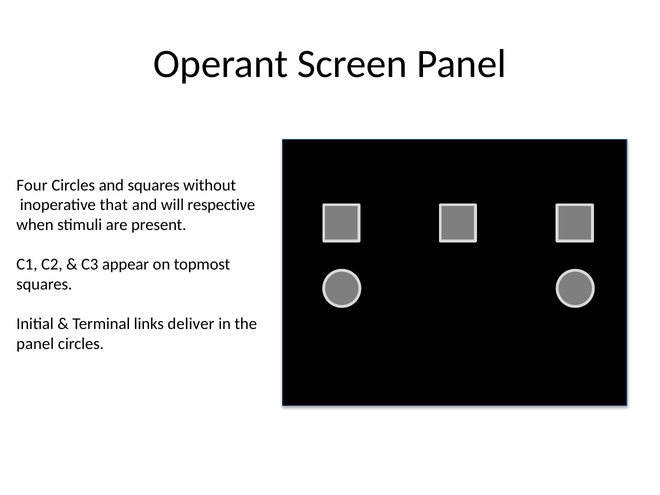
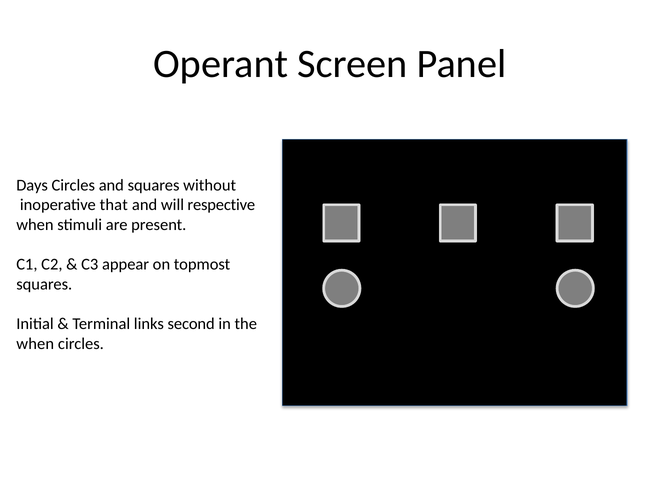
Four: Four -> Days (32, 185)
deliver: deliver -> second (191, 324)
panel: panel -> when (35, 344)
